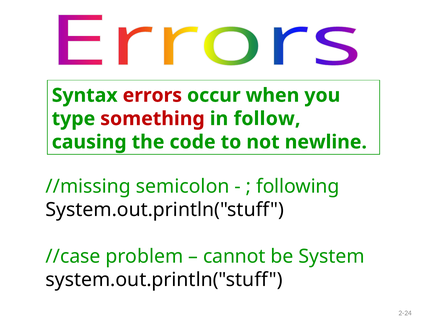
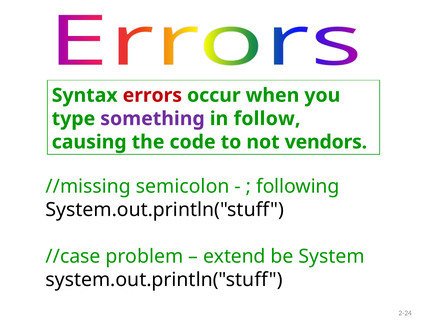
something colour: red -> purple (152, 119)
newline: newline -> vendors (326, 142)
cannot: cannot -> extend (234, 257)
